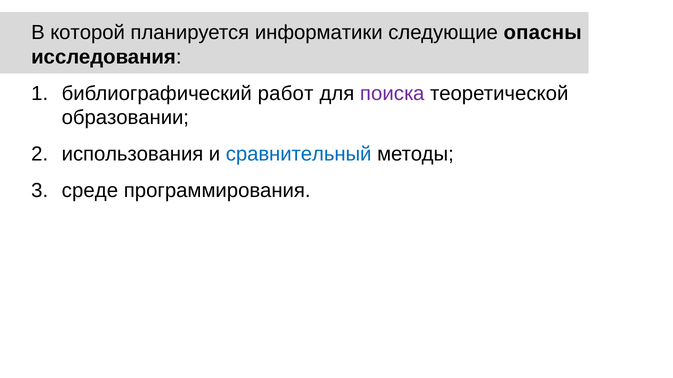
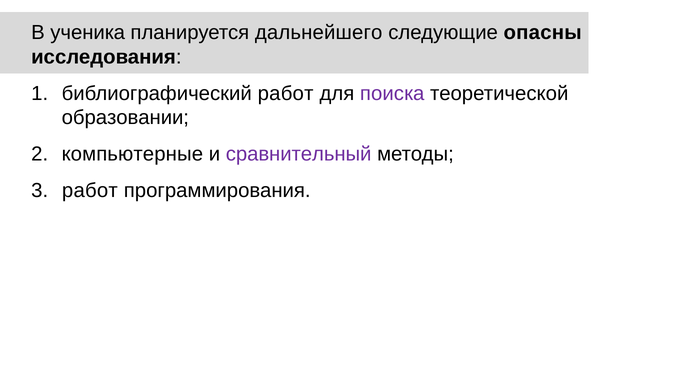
которой: которой -> ученика (88, 33)
информатики: информатики -> дальнейшего (319, 33)
использования: использования -> компьютерные (132, 154)
сравнительный colour: blue -> purple (299, 154)
среде: среде -> работ (90, 191)
